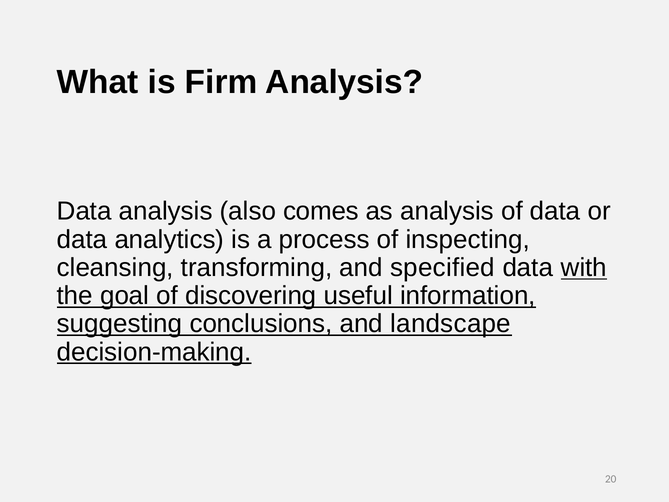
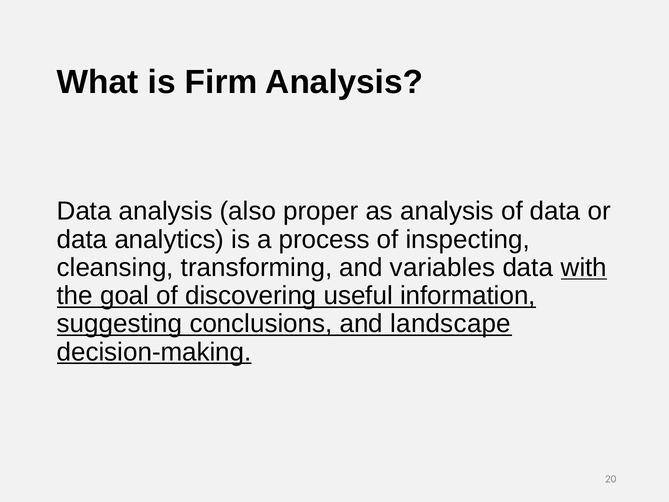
comes: comes -> proper (321, 211)
specified: specified -> variables (443, 267)
